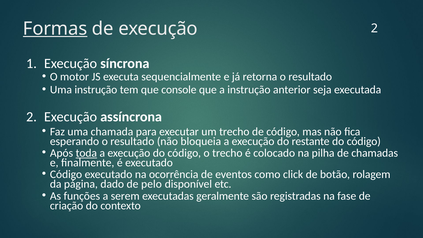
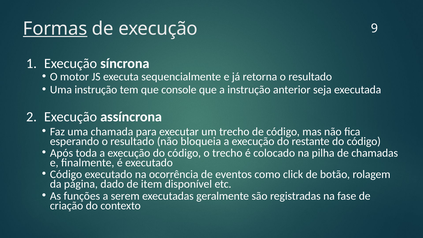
execução 2: 2 -> 9 (374, 28)
toda underline: present -> none (86, 153)
pelo: pelo -> item (152, 184)
